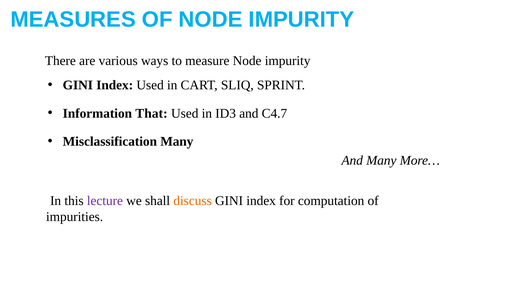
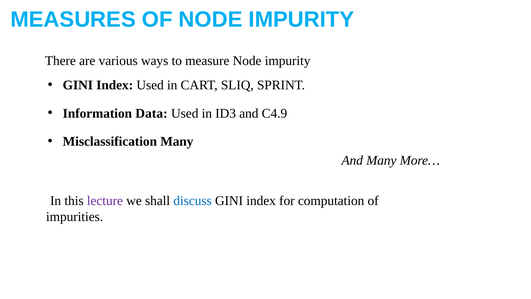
That: That -> Data (151, 113)
C4.7: C4.7 -> C4.9 (274, 113)
discuss colour: orange -> blue (193, 201)
